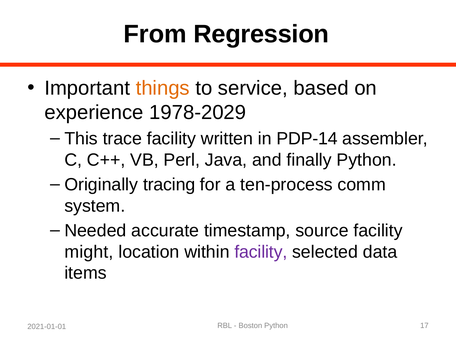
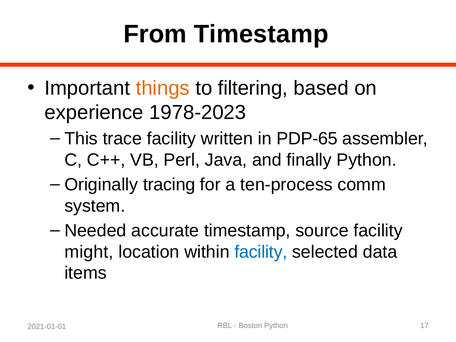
From Regression: Regression -> Timestamp (261, 34)
service: service -> filtering (253, 88)
1978-2029: 1978-2029 -> 1978-2023 (198, 112)
PDP-14: PDP-14 -> PDP-65 (307, 139)
facility colour: purple -> blue (261, 252)
